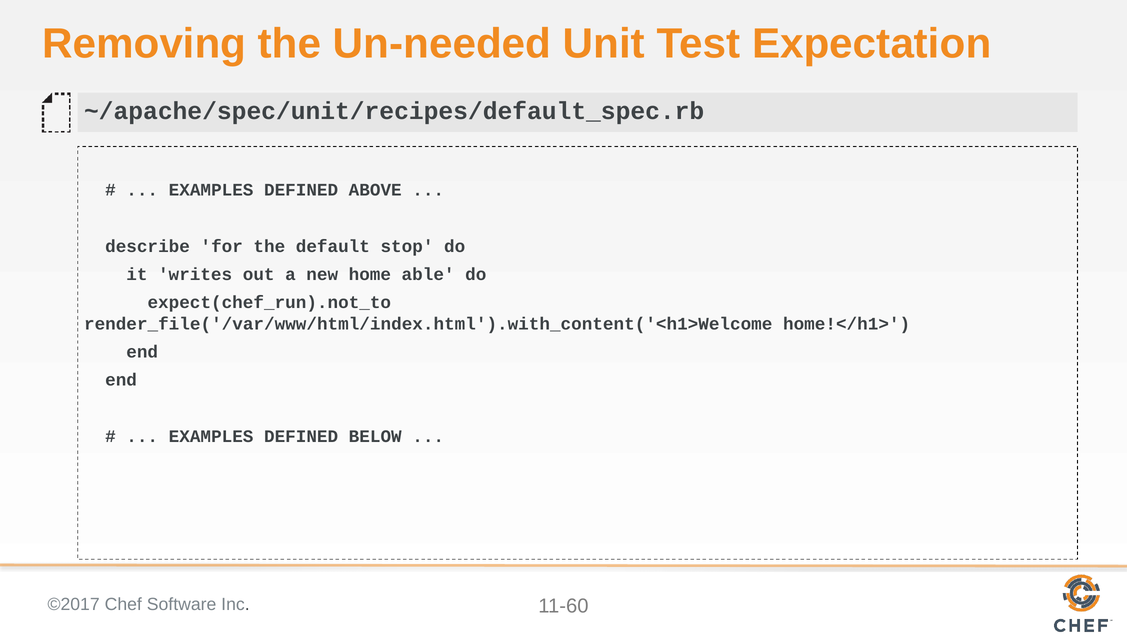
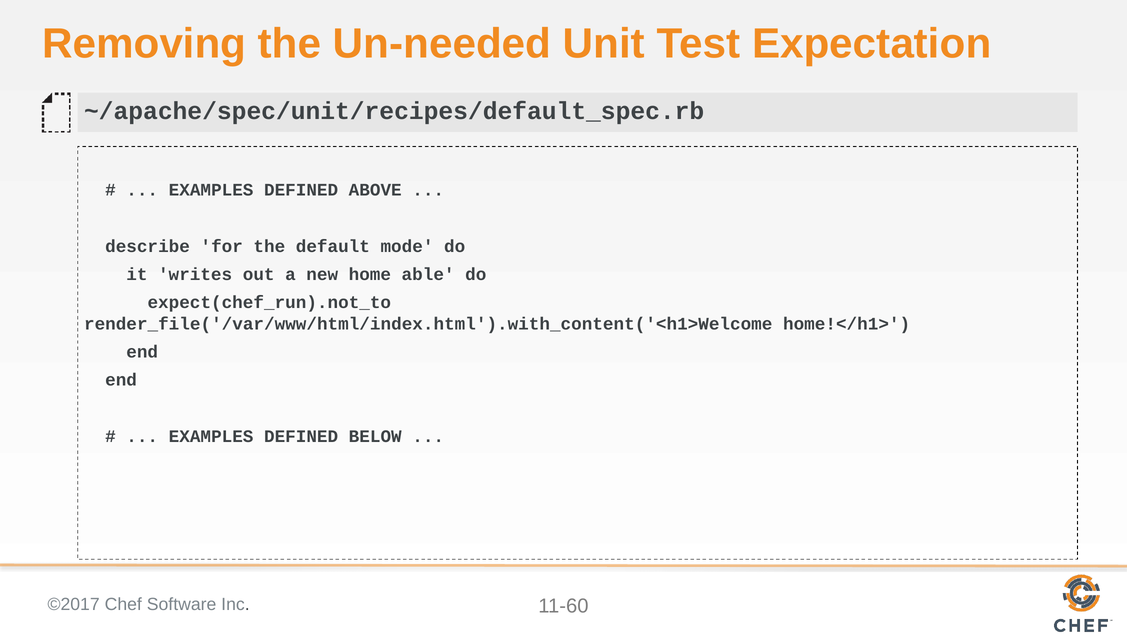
stop: stop -> mode (407, 246)
